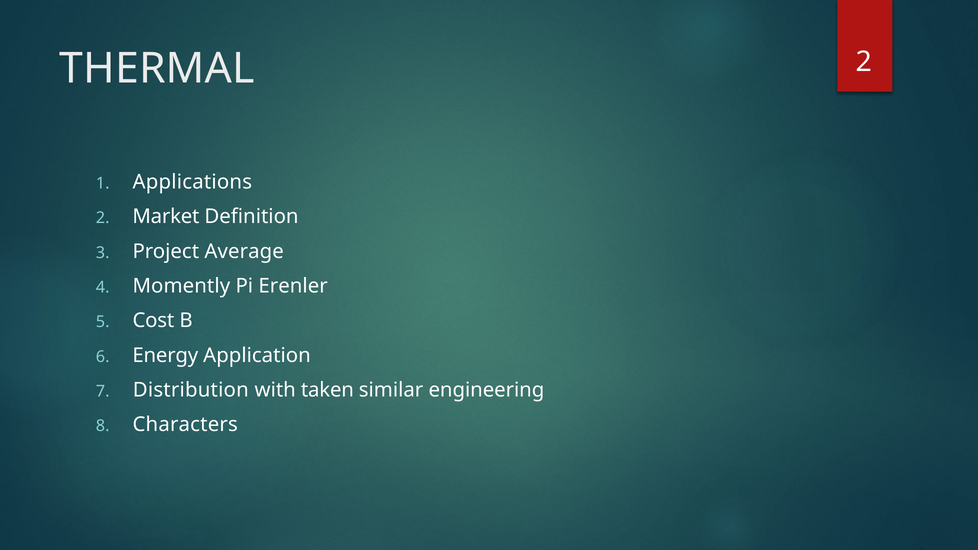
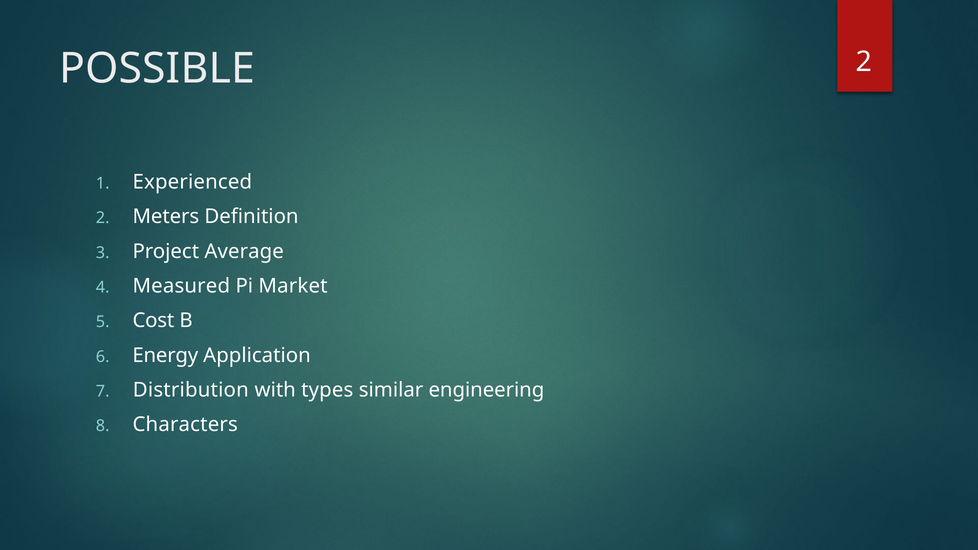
THERMAL: THERMAL -> POSSIBLE (157, 69)
Applications: Applications -> Experienced (192, 182)
Market: Market -> Meters (166, 217)
Momently: Momently -> Measured (181, 286)
Erenler: Erenler -> Market (293, 286)
taken: taken -> types (327, 390)
